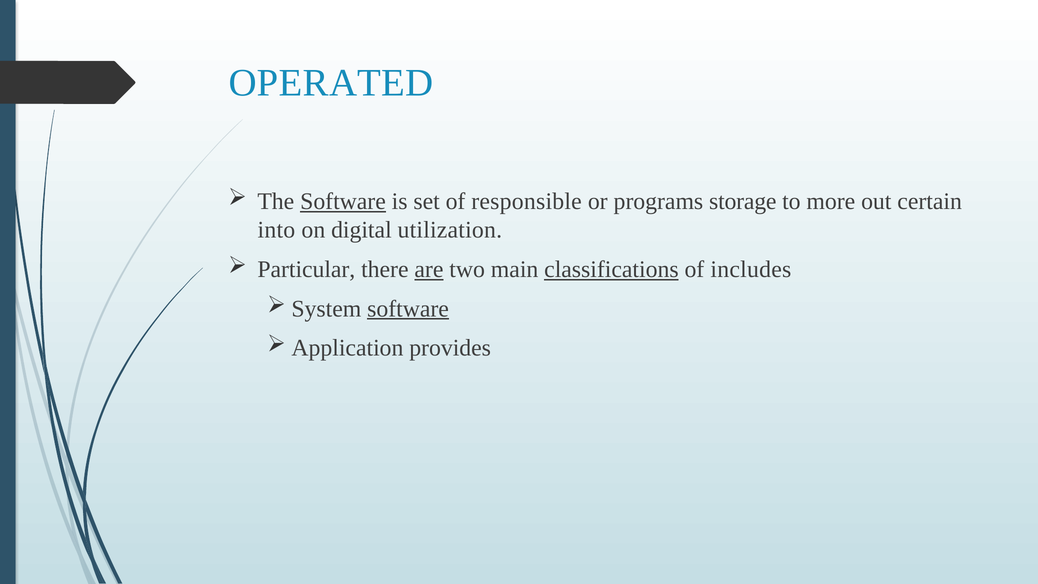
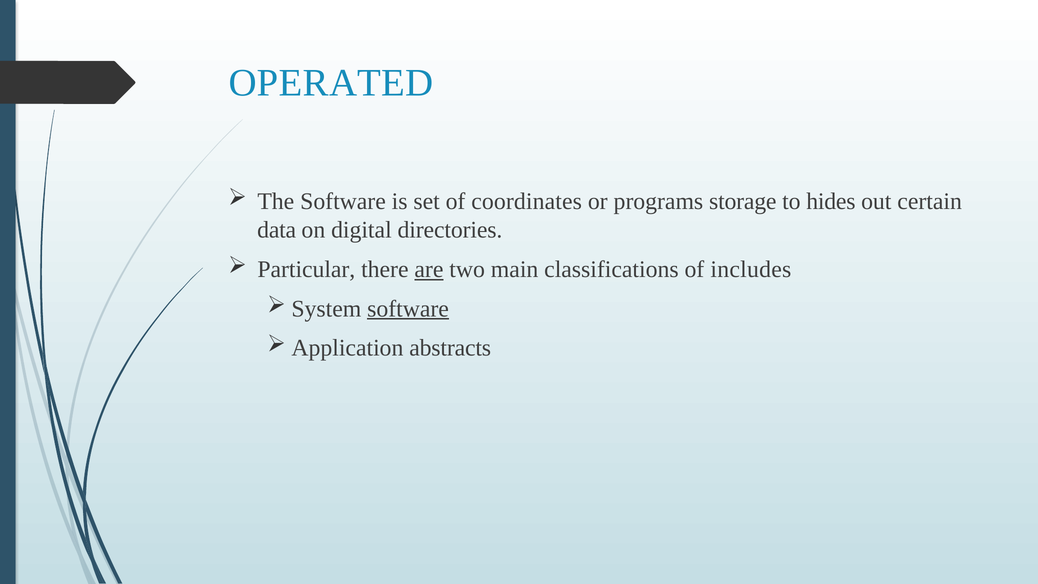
Software underline: present -> none (343, 201)
responsible: responsible -> coordinates (527, 201)
more: more -> hides (831, 201)
into: into -> data (277, 230)
utilization: utilization -> directories (450, 230)
classifications underline: present -> none (611, 269)
provides: provides -> abstracts (450, 348)
